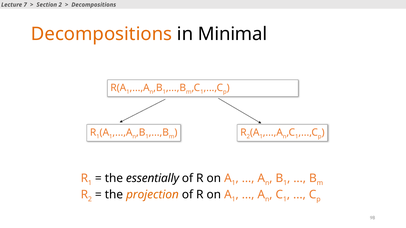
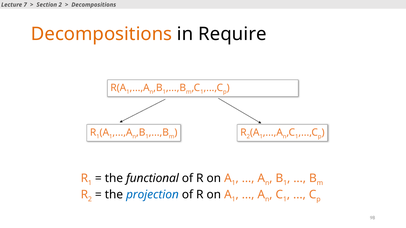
Minimal: Minimal -> Require (232, 34)
essentially: essentially -> functional (152, 179)
projection colour: orange -> blue (152, 195)
